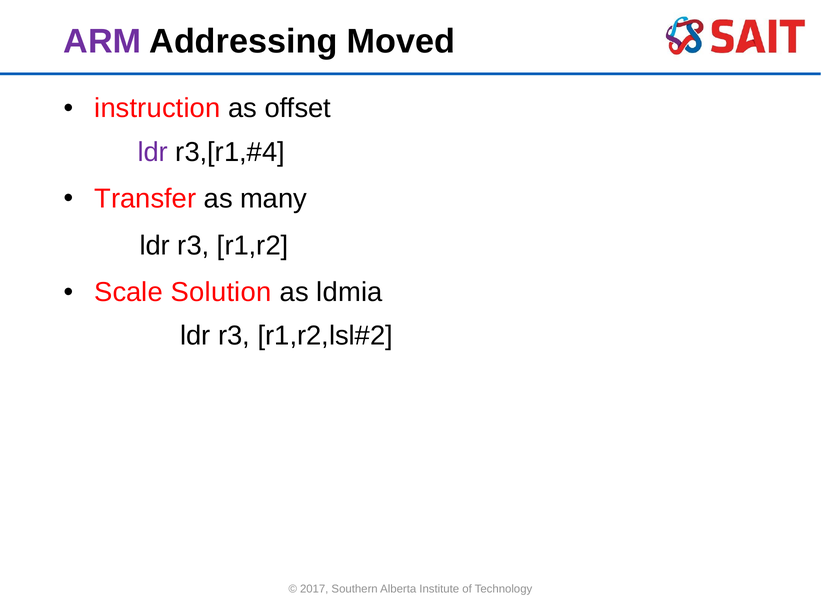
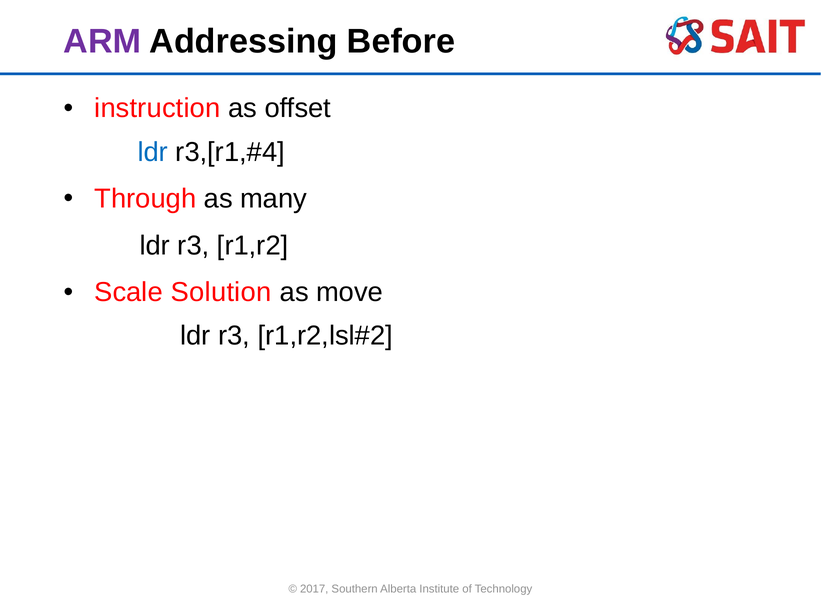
Moved: Moved -> Before (401, 41)
ldr colour: purple -> blue (153, 152)
Transfer: Transfer -> Through (145, 199)
ldmia: ldmia -> move (350, 292)
